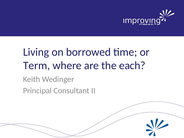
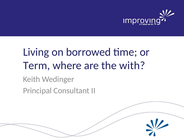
each: each -> with (132, 66)
